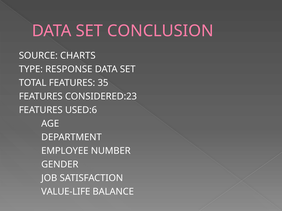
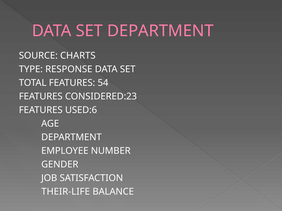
SET CONCLUSION: CONCLUSION -> DEPARTMENT (160, 31)
35: 35 -> 54 (103, 83)
VALUE-LIFE: VALUE-LIFE -> THEIR-LIFE (66, 192)
